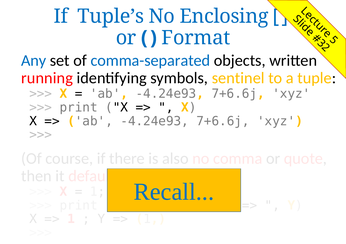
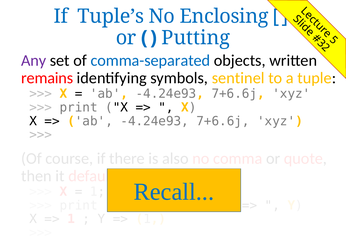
Format: Format -> Putting (196, 38)
Any colour: blue -> purple (34, 60)
running: running -> remains (47, 78)
